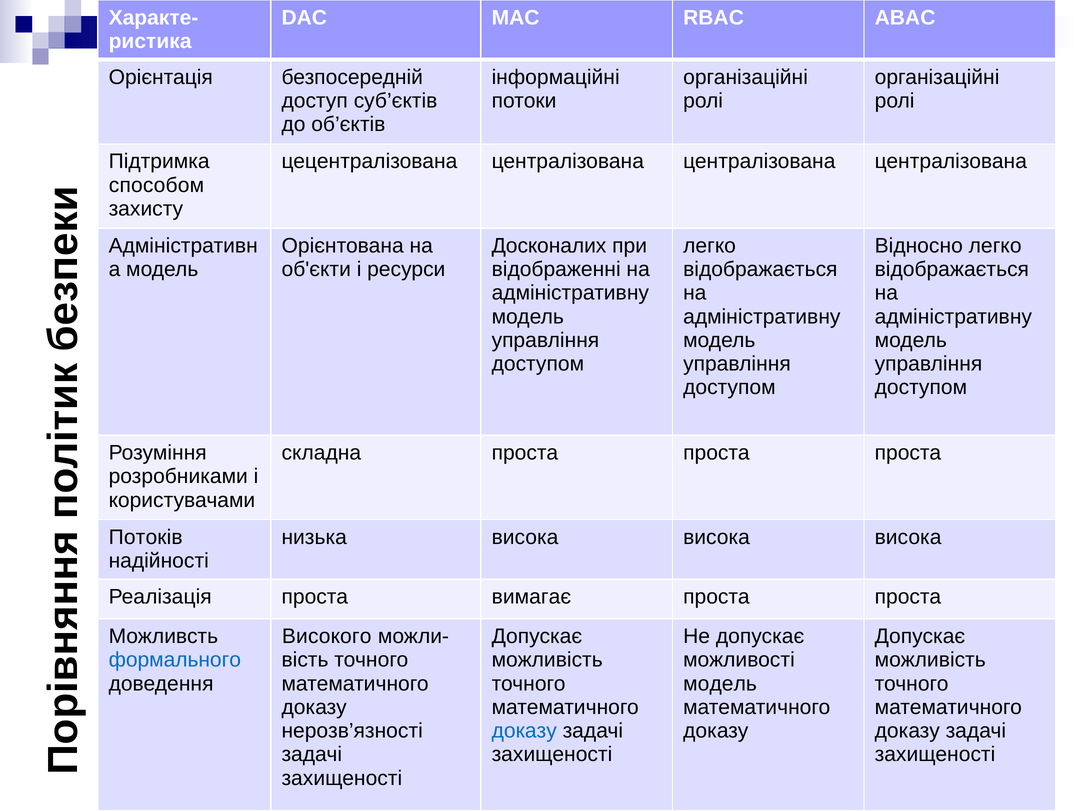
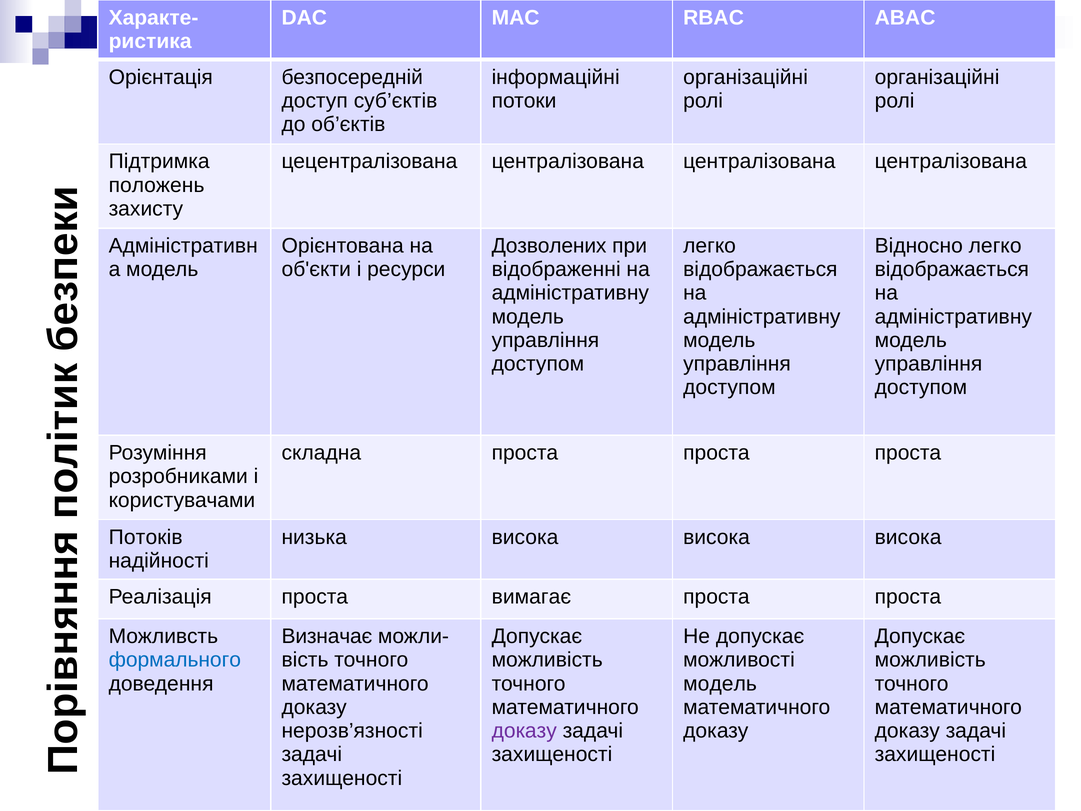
способом: способом -> положень (157, 185)
Досконалих: Досконалих -> Дозволених (549, 246)
Високого: Високого -> Визначає (327, 636)
доказу colour: blue -> purple (524, 731)
